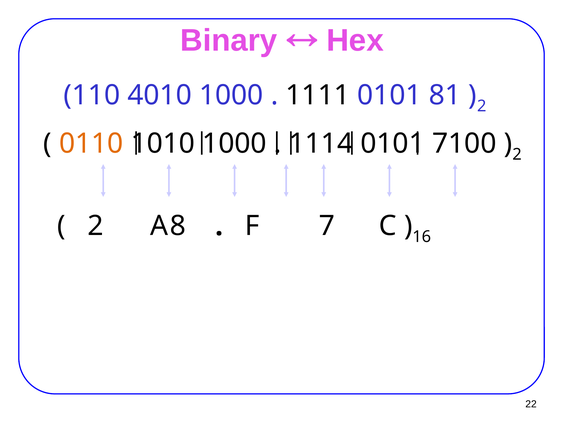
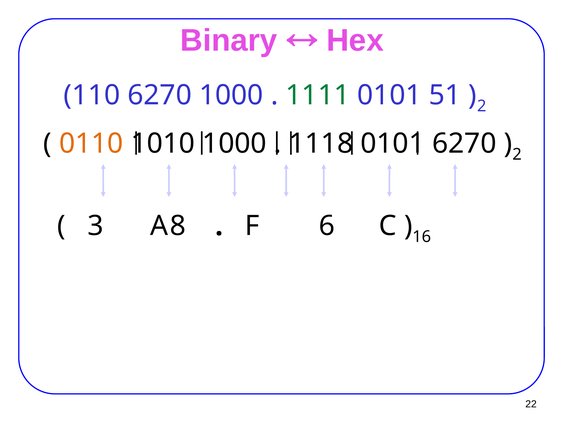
110 4010: 4010 -> 6270 (160, 95)
1111 colour: black -> green (318, 95)
81: 81 -> 51 (445, 95)
1114: 1114 -> 1118 (321, 144)
0101 7100: 7100 -> 6270 (464, 144)
2: 2 -> 3 (96, 226)
7: 7 -> 6 (327, 226)
